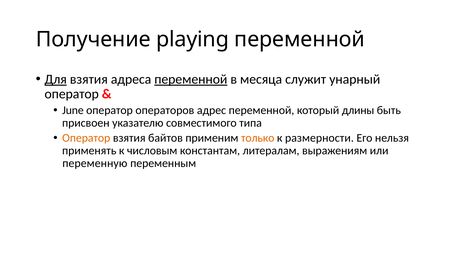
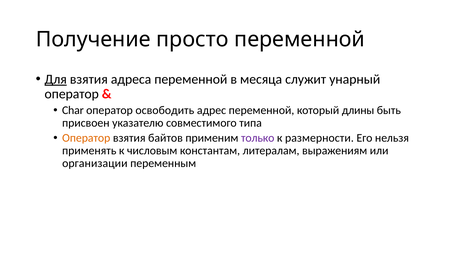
playing: playing -> просто (192, 39)
переменной underline: present -> none (191, 79)
June: June -> Char (73, 110)
операторов: операторов -> освободить (165, 110)
только colour: orange -> purple (258, 138)
переменную: переменную -> организации (95, 163)
